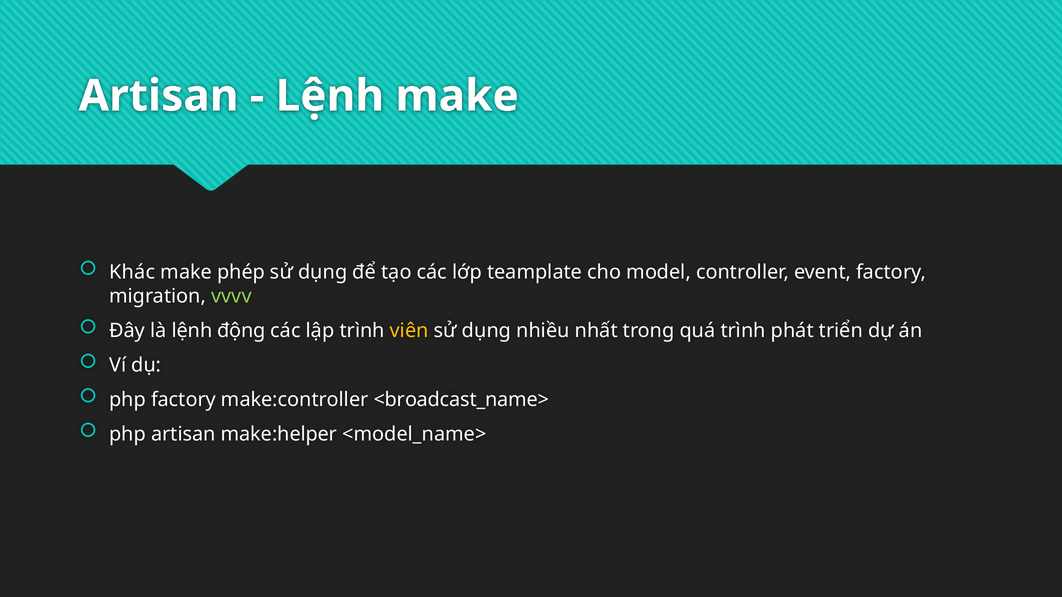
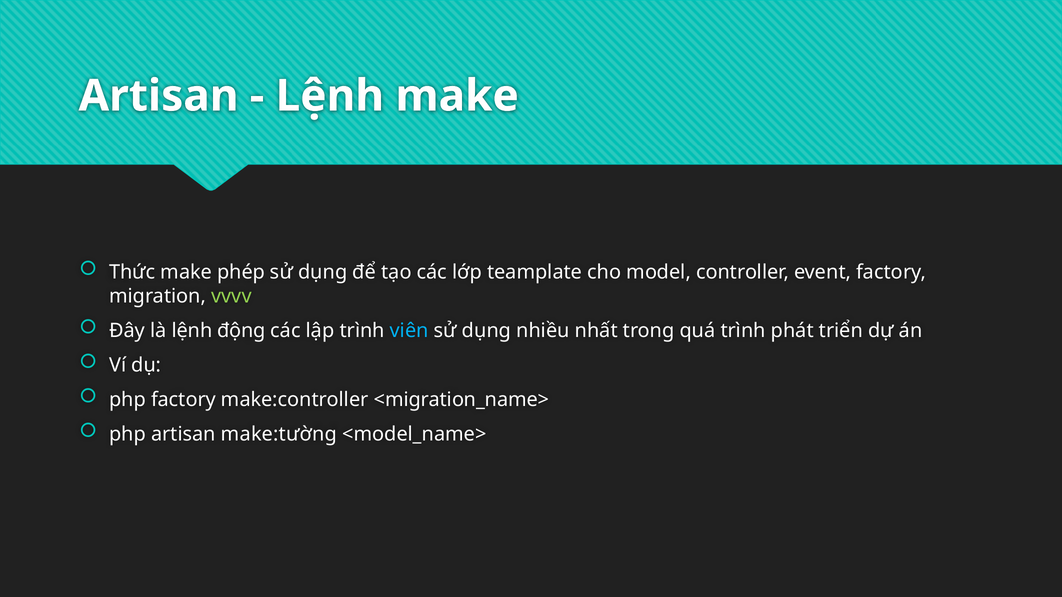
Khác: Khác -> Thức (132, 272)
viên colour: yellow -> light blue (409, 331)
<broadcast_name>: <broadcast_name> -> <migration_name> (461, 400)
make:helper: make:helper -> make:tường (279, 434)
